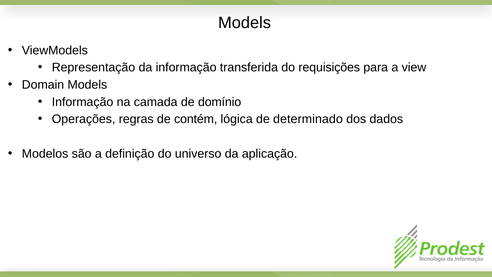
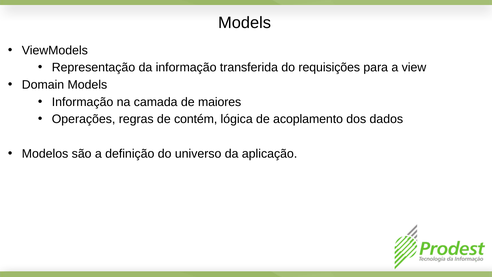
domínio: domínio -> maiores (220, 102)
determinado: determinado -> acoplamento (308, 119)
